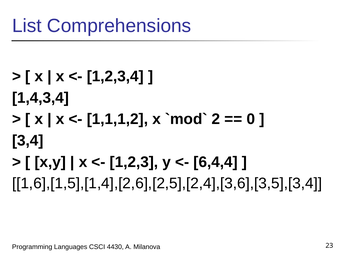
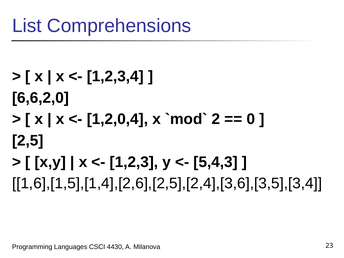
1,4,3,4: 1,4,3,4 -> 6,6,2,0 (40, 98)
1,1,1,2: 1,1,1,2 -> 1,2,0,4 (117, 119)
3,4: 3,4 -> 2,5 (28, 141)
6,4,4: 6,4,4 -> 5,4,3 (216, 162)
